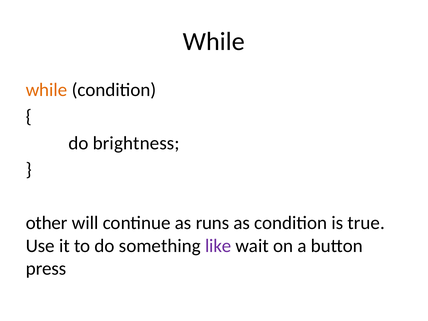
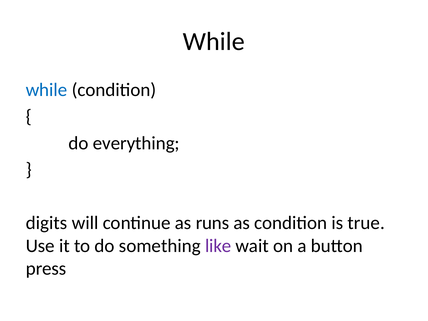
while colour: orange -> blue (47, 90)
brightness: brightness -> everything (136, 143)
other: other -> digits (47, 223)
